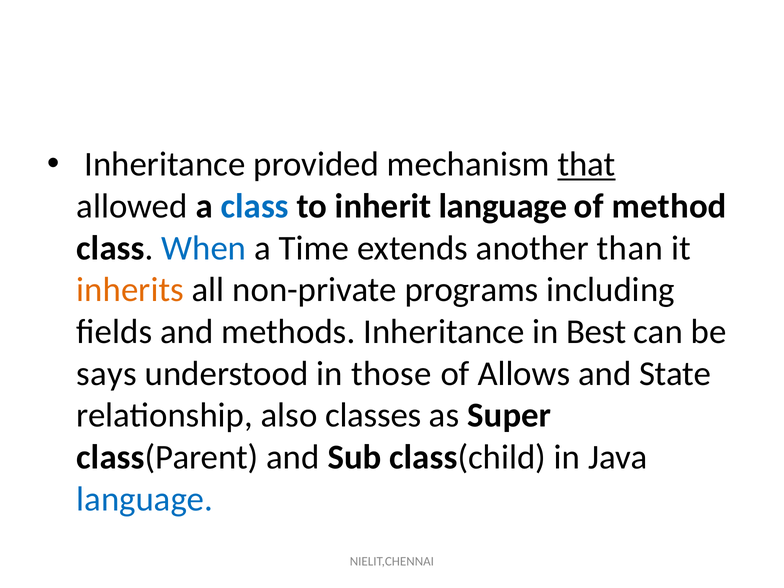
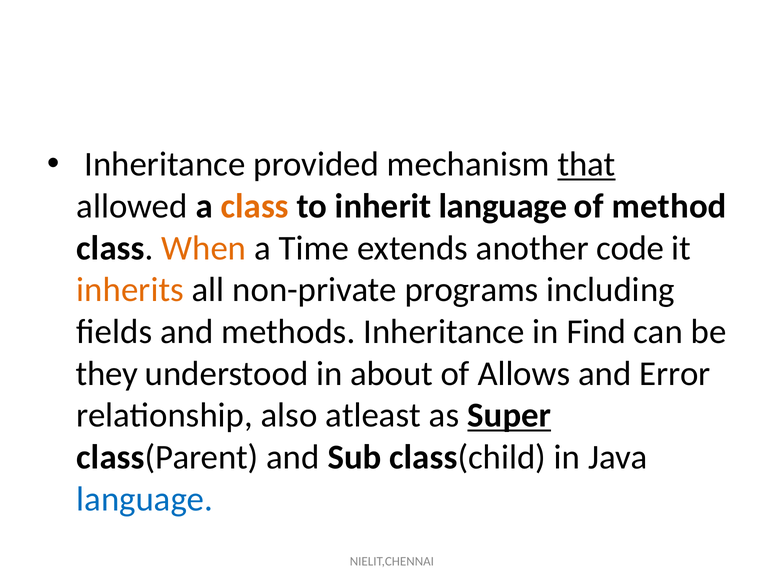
class colour: blue -> orange (255, 206)
When colour: blue -> orange (204, 248)
than: than -> code (630, 248)
Best: Best -> Find (596, 332)
says: says -> they (107, 374)
those: those -> about (392, 374)
State: State -> Error (675, 374)
classes: classes -> atleast (373, 415)
Super underline: none -> present (509, 415)
